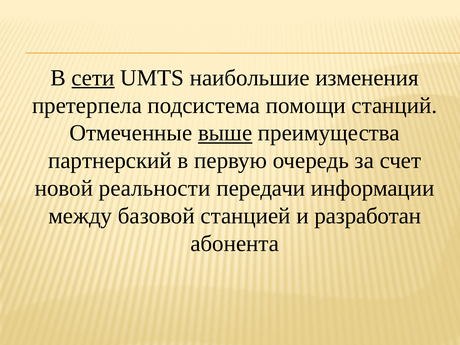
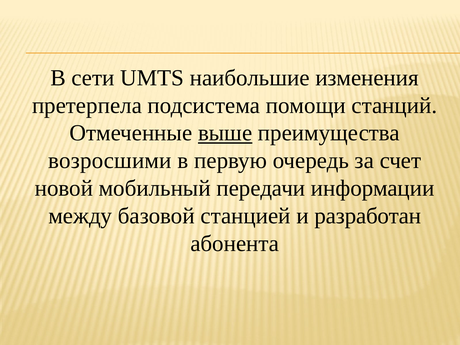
сети underline: present -> none (93, 78)
партнерский: партнерский -> возросшими (110, 161)
реальности: реальности -> мобильный (155, 188)
